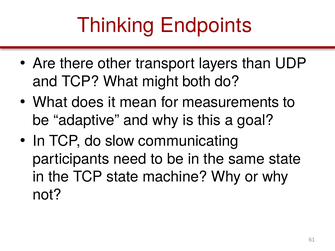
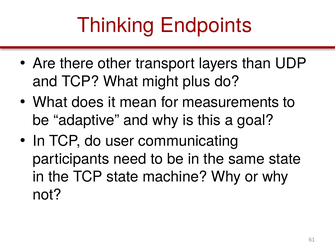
both: both -> plus (196, 82)
slow: slow -> user (120, 141)
